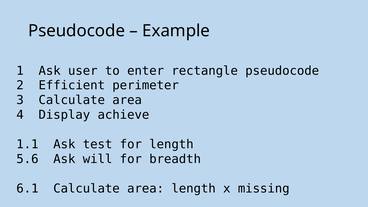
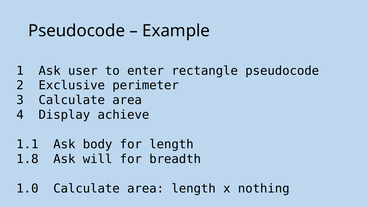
Efficient: Efficient -> Exclusive (72, 85)
test: test -> body (98, 144)
5.6: 5.6 -> 1.8 (27, 159)
6.1: 6.1 -> 1.0 (27, 189)
missing: missing -> nothing (264, 189)
